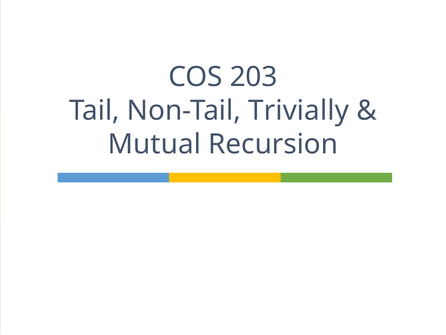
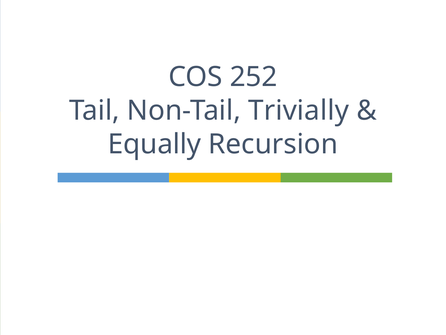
203: 203 -> 252 (254, 77)
Mutual: Mutual -> Equally (155, 144)
